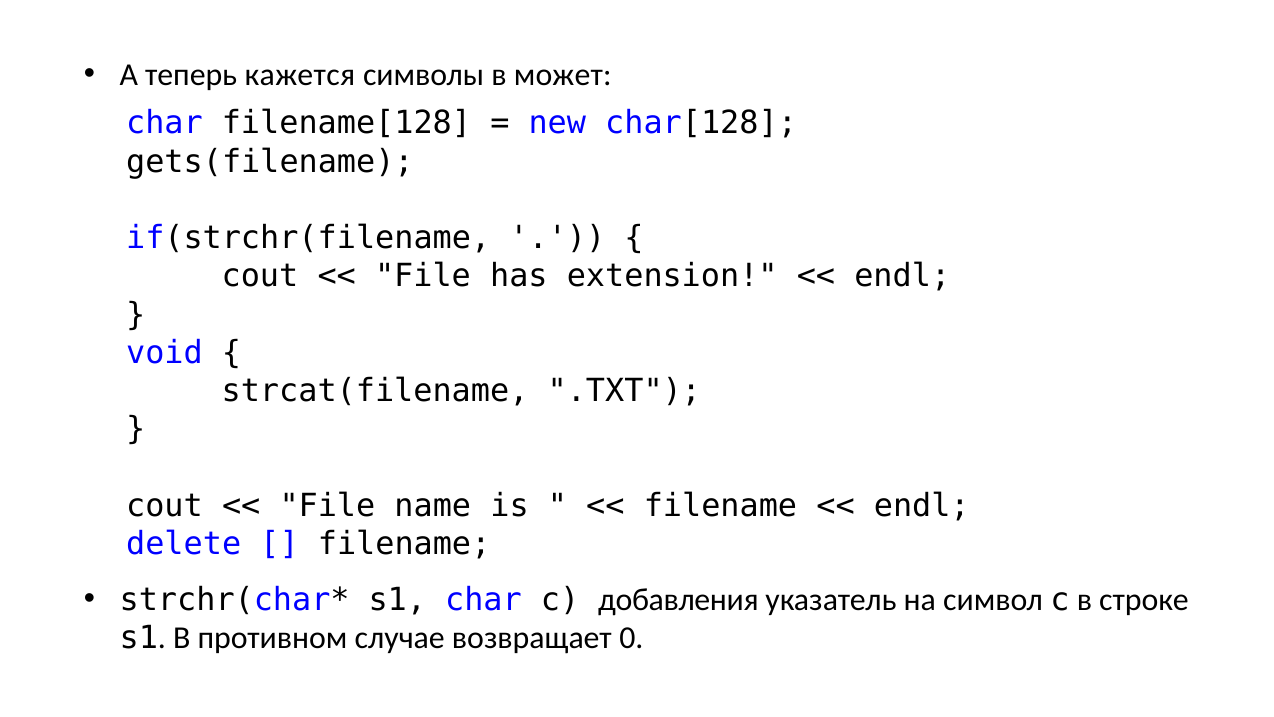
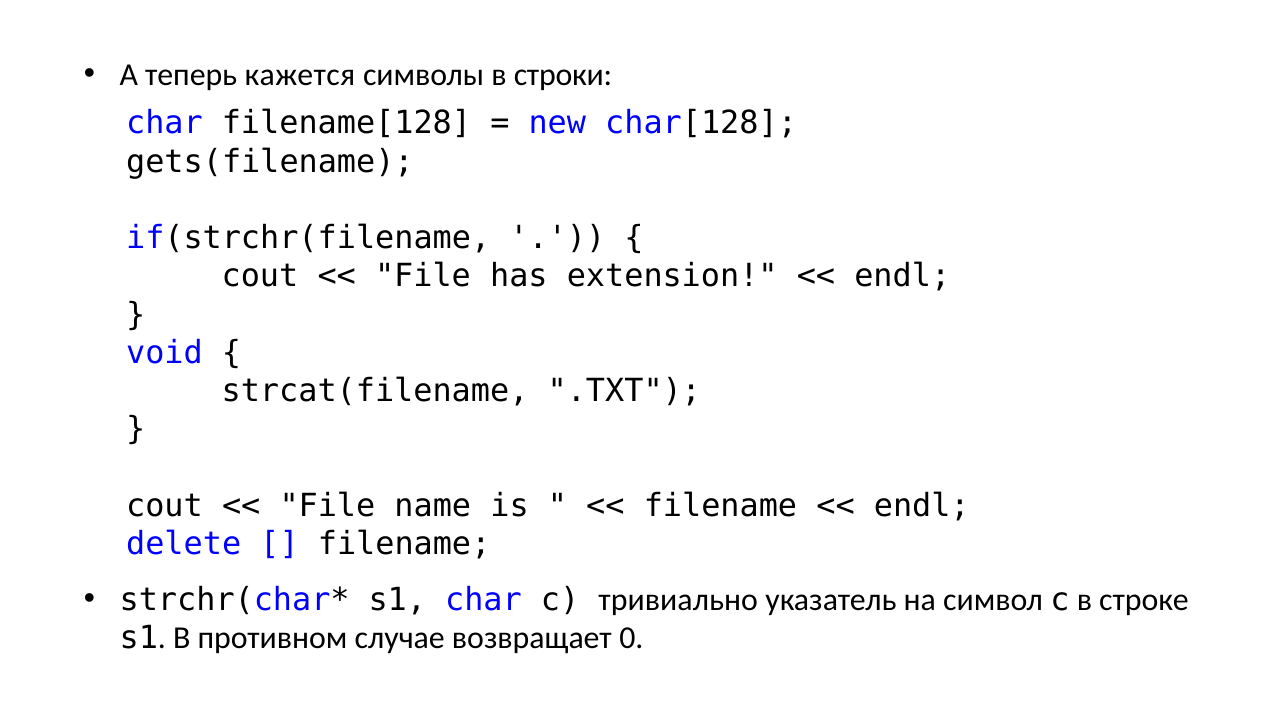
может: может -> строки (563, 75)
добавления: добавления -> тривиально (678, 599)
